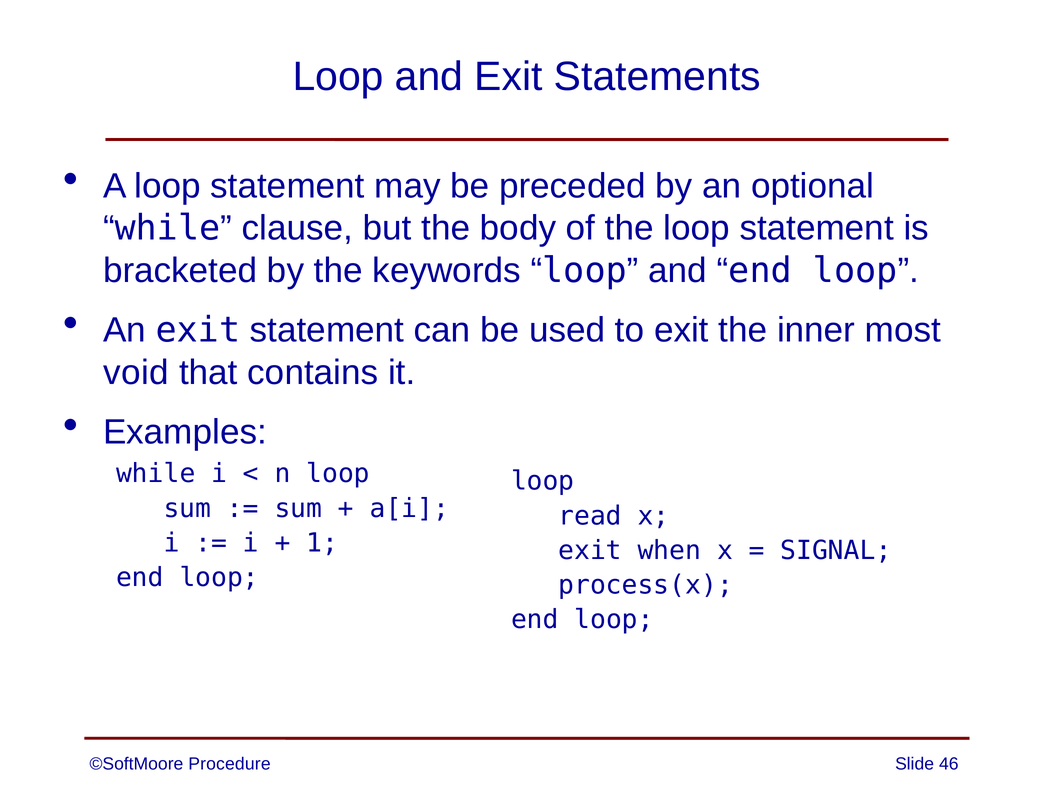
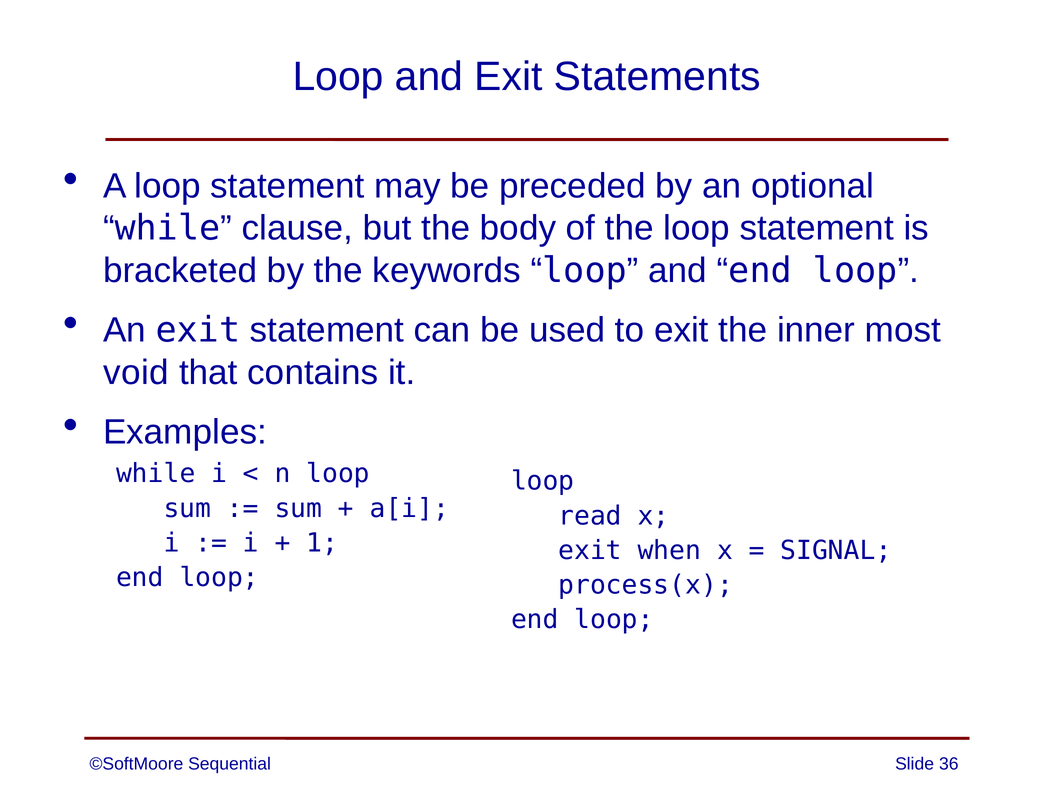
Procedure: Procedure -> Sequential (230, 764)
46: 46 -> 36 (949, 764)
